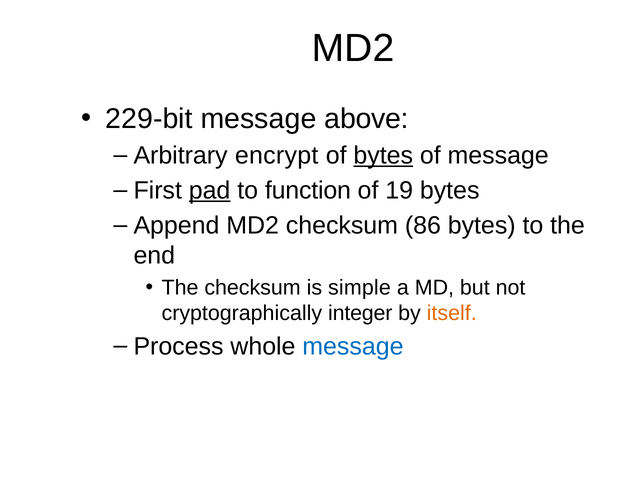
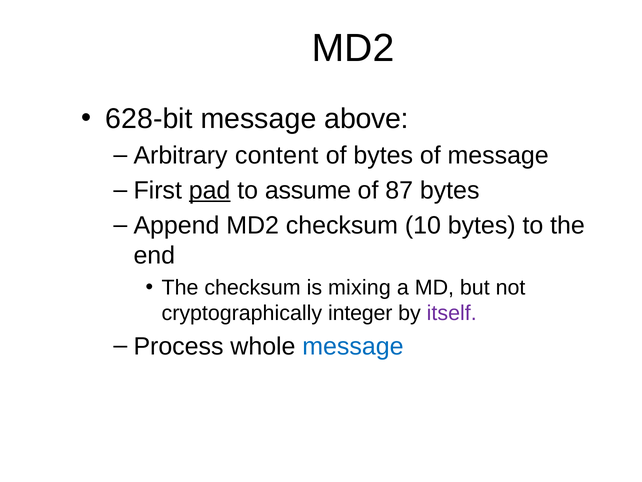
229-bit: 229-bit -> 628-bit (149, 119)
encrypt: encrypt -> content (277, 156)
bytes underline: present -> none (383, 156)
function: function -> assume (308, 191)
19: 19 -> 87 (399, 191)
86: 86 -> 10 (423, 225)
simple: simple -> mixing (359, 287)
itself colour: orange -> purple (452, 313)
